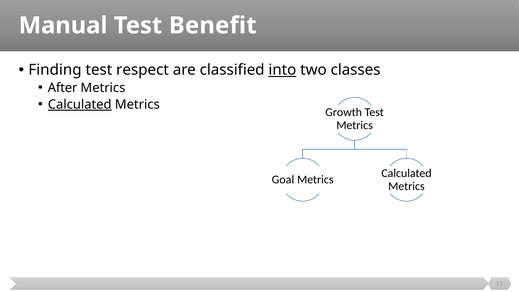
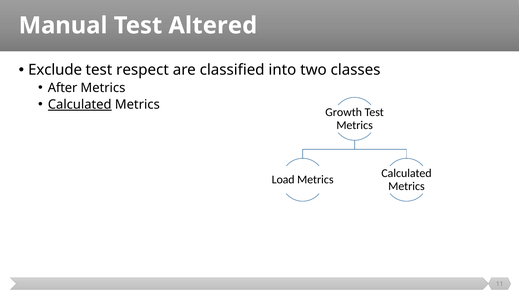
Benefit: Benefit -> Altered (213, 26)
Finding: Finding -> Exclude (55, 70)
into underline: present -> none (282, 70)
Goal: Goal -> Load (283, 180)
